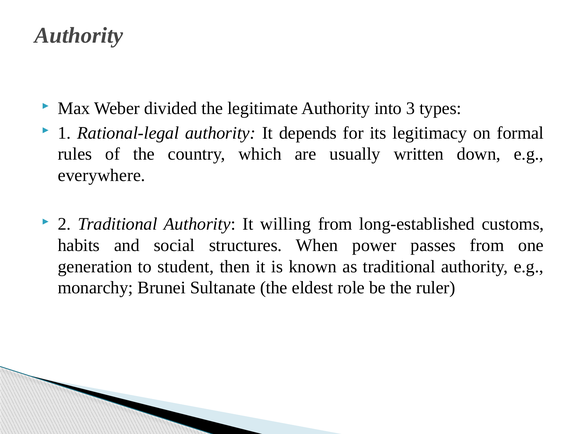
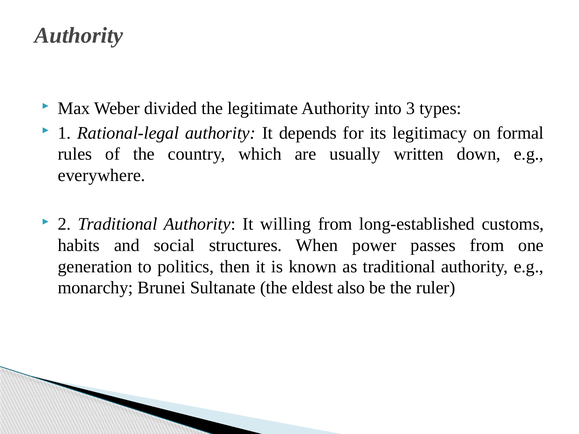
student: student -> politics (186, 267)
role: role -> also (351, 288)
